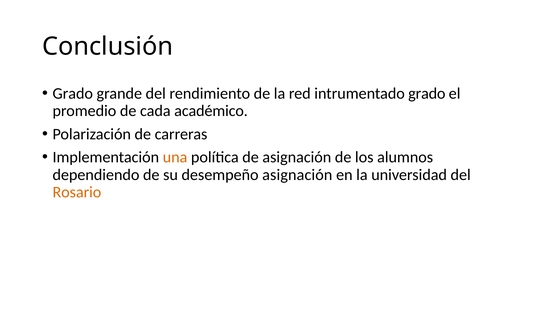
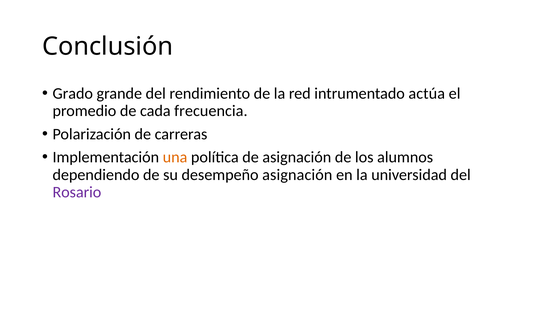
intrumentado grado: grado -> actúa (427, 93)
académico: académico -> frecuencia (211, 111)
Rosario colour: orange -> purple (77, 192)
